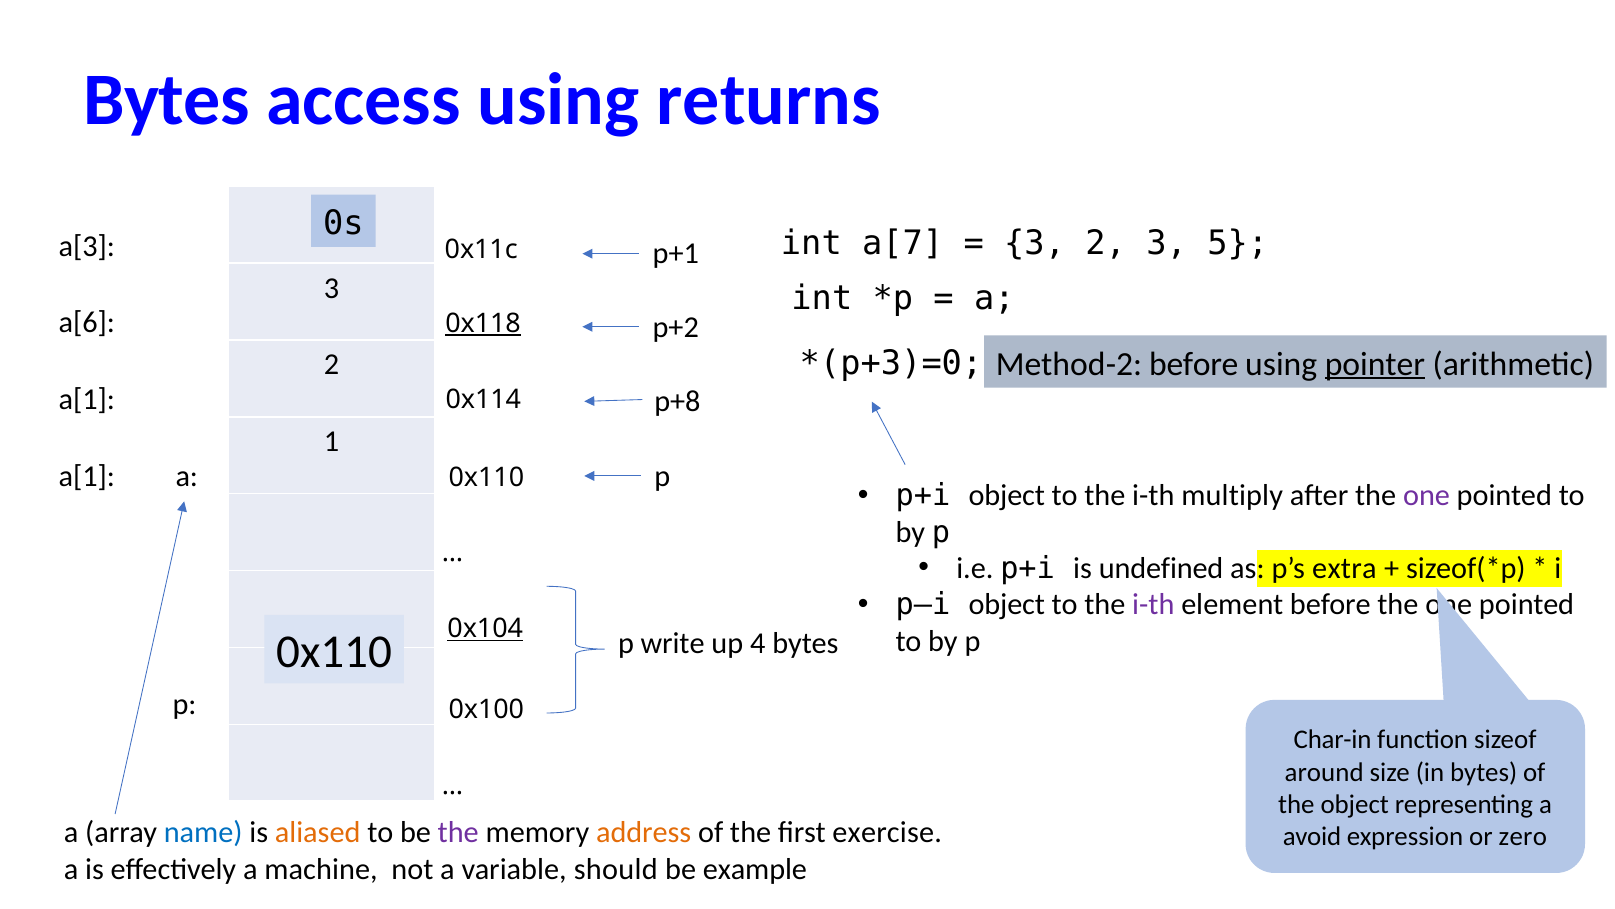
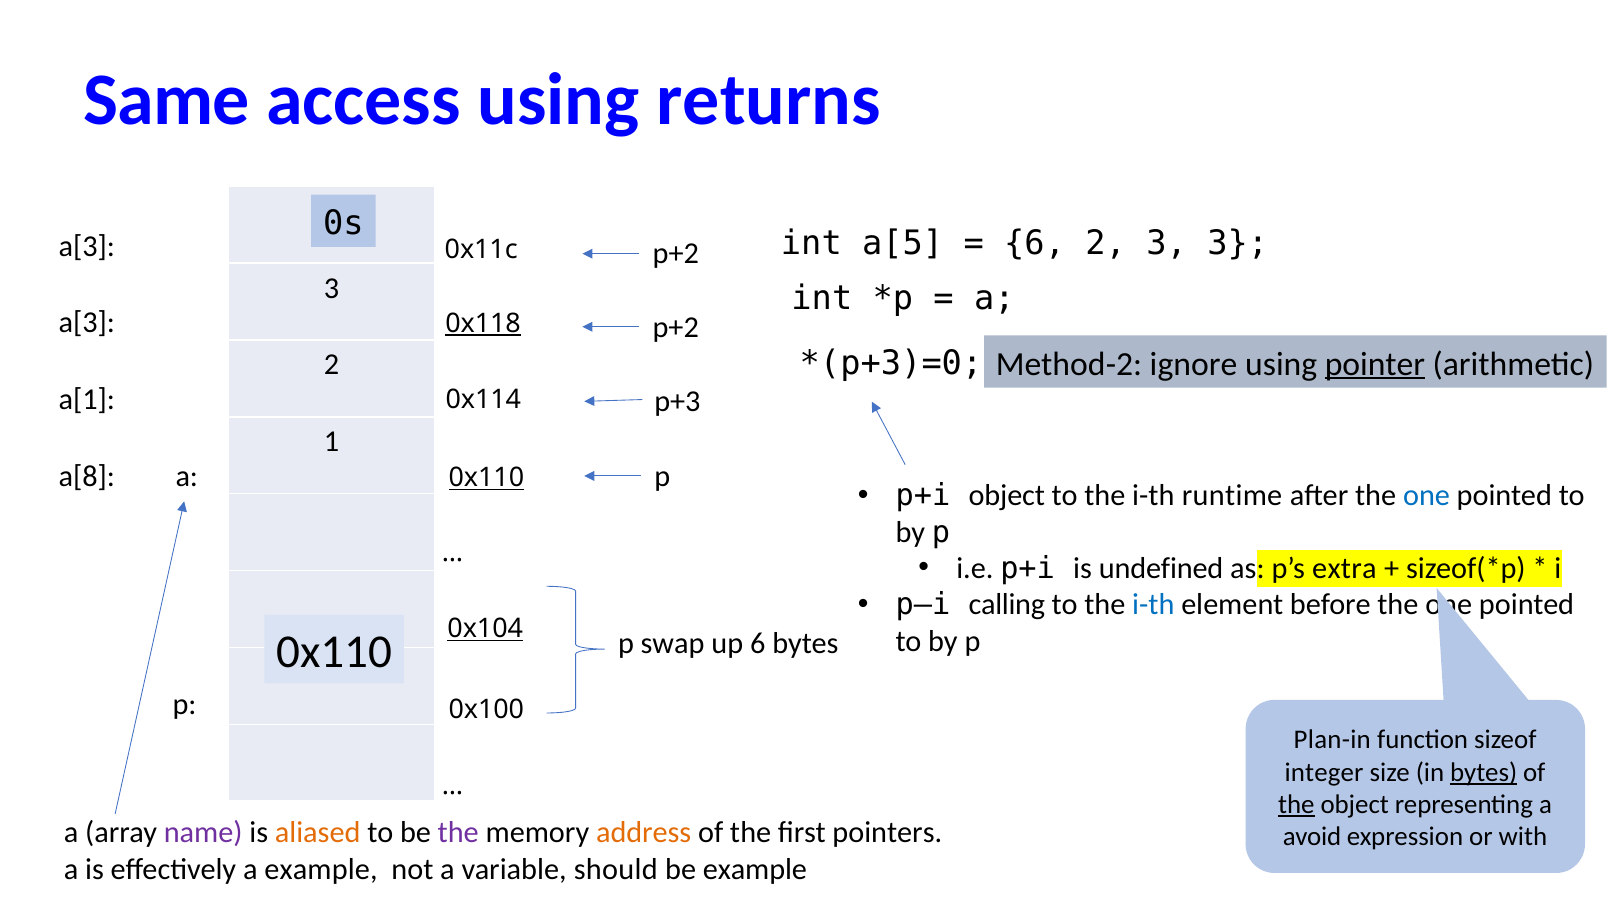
Bytes: Bytes -> Same (167, 100)
a[7: a[7 -> a[5 (903, 243)
3: 3 -> 6 (1035, 243)
3 5: 5 -> 3 (1238, 243)
p+1: p+1 -> p+2 (676, 254)
a[6: a[6 -> a[3 (87, 323)
Method-2 before: before -> ignore (1194, 364)
p+8: p+8 -> p+3 (677, 401)
a[1: a[1 -> a[8 (87, 476)
0x110 underline: none -> present (486, 478)
multiply: multiply -> runtime (1232, 496)
one colour: purple -> blue (1427, 496)
p–i object: object -> calling (1007, 605)
i-th colour: purple -> blue (1153, 605)
write: write -> swap (673, 643)
up 4: 4 -> 6 (758, 643)
Char-in: Char-in -> Plan-in (1332, 739)
around: around -> integer (1324, 772)
bytes underline: none -> present (1484, 772)
the underline: none -> present (1296, 804)
name colour: blue -> purple (203, 832)
exercise: exercise -> pointers (887, 832)
zero: zero -> with (1523, 836)
a machine: machine -> example (321, 868)
